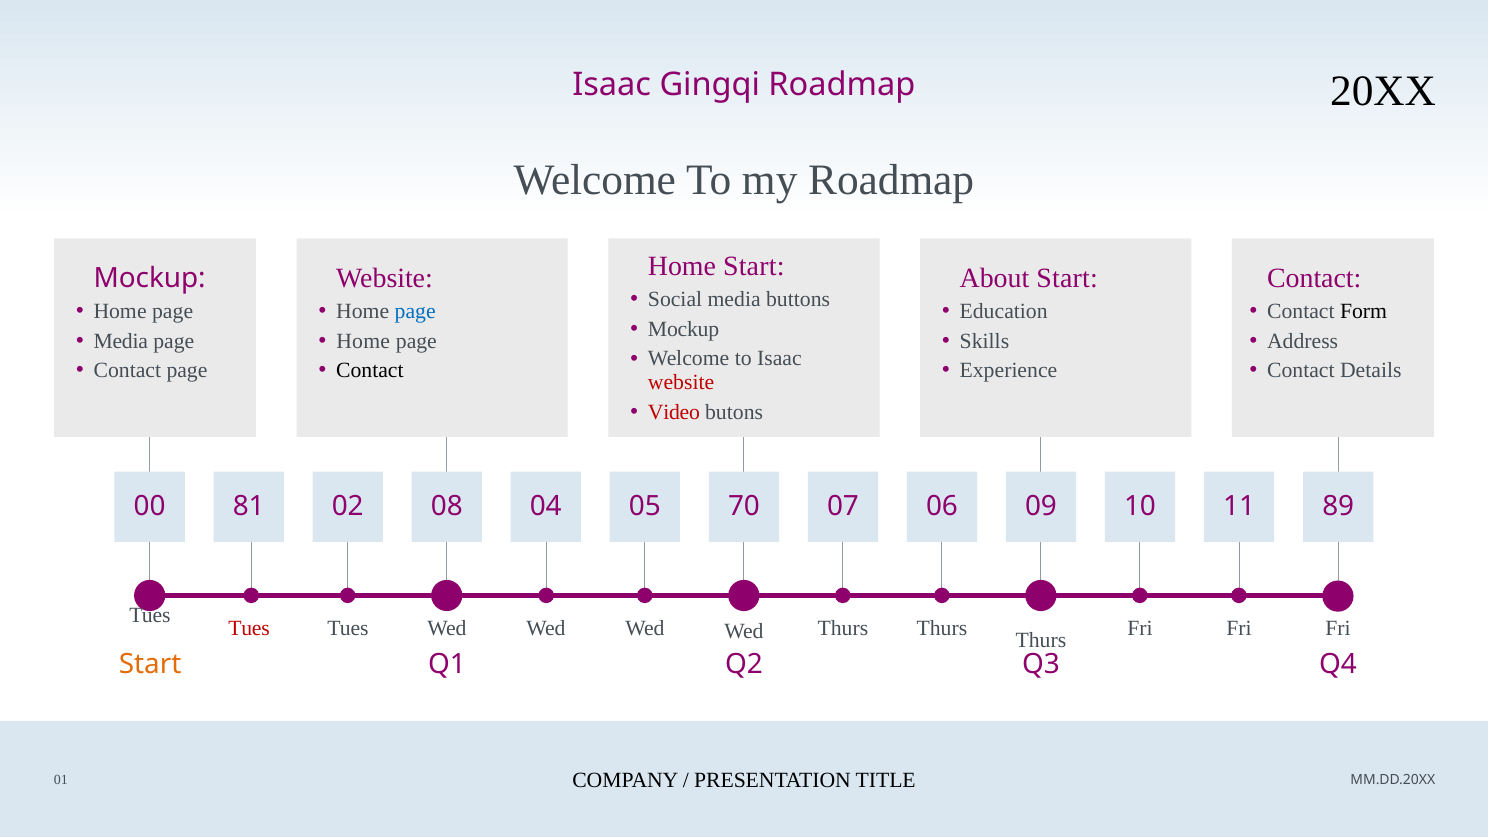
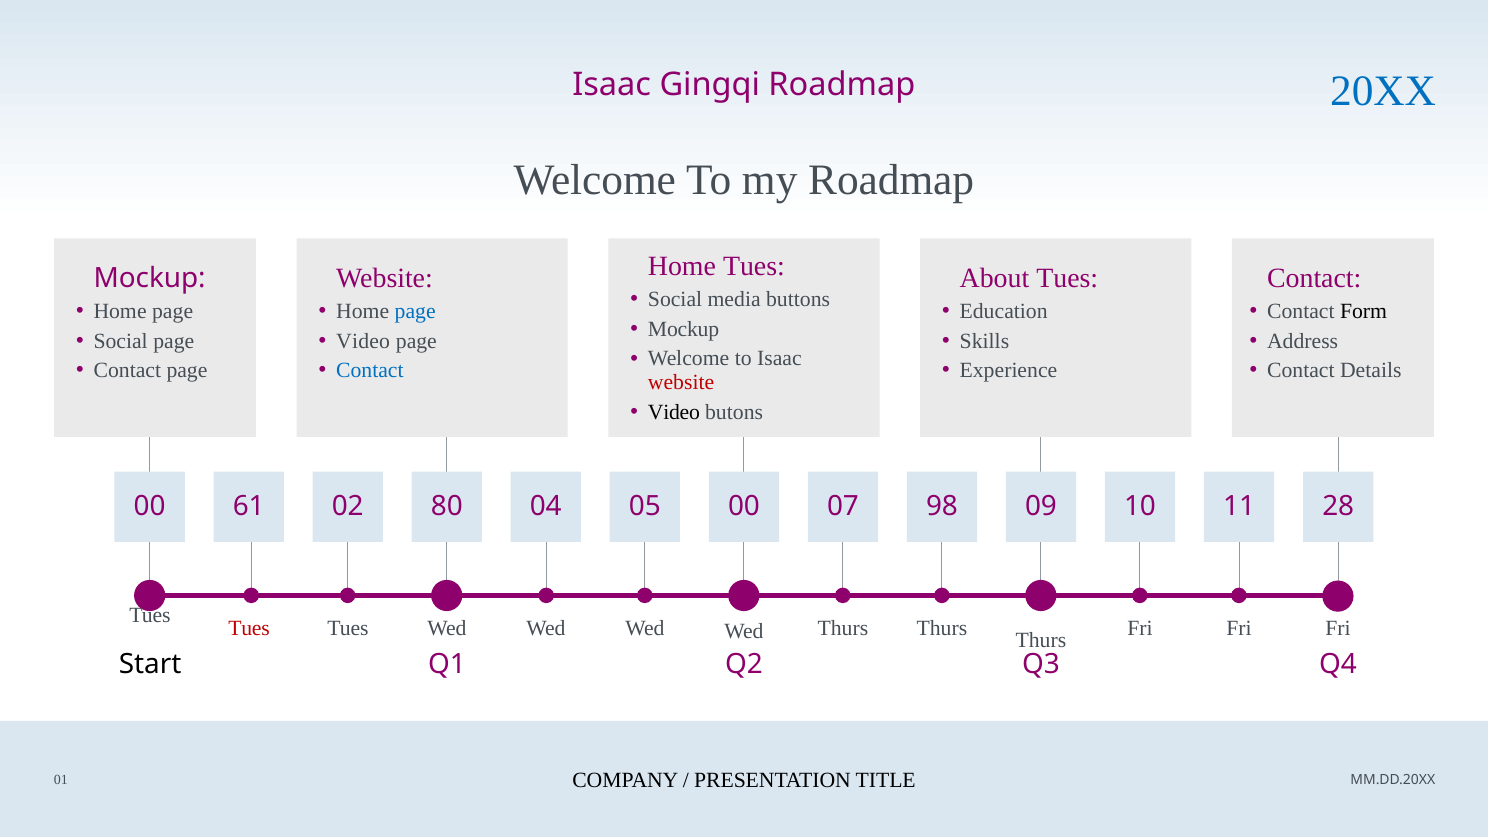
20XX colour: black -> blue (1383, 91)
Home Start: Start -> Tues (754, 266)
About Start: Start -> Tues (1067, 278)
Media: Media -> Social (121, 341)
Home: Home -> Video (363, 341)
Contact colour: black -> blue (370, 371)
Video colour: red -> black (674, 412)
81: 81 -> 61 (249, 506)
08: 08 -> 80 (447, 506)
05 70: 70 -> 00 (744, 506)
06: 06 -> 98 (942, 506)
89: 89 -> 28 (1338, 506)
Start colour: orange -> black (150, 664)
